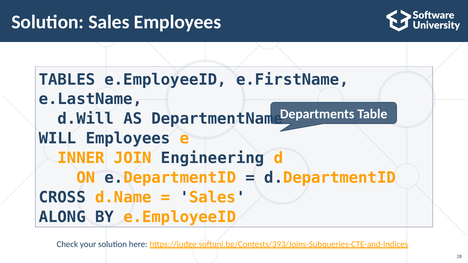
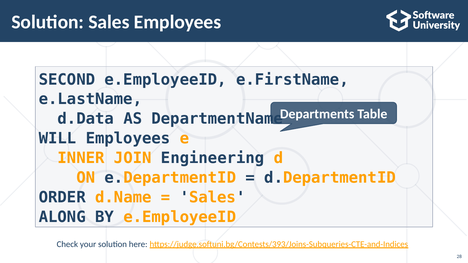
TABLES: TABLES -> SECOND (67, 80)
d.Will: d.Will -> d.Data (86, 119)
CROSS: CROSS -> ORDER (62, 198)
